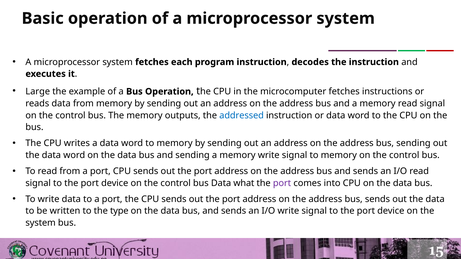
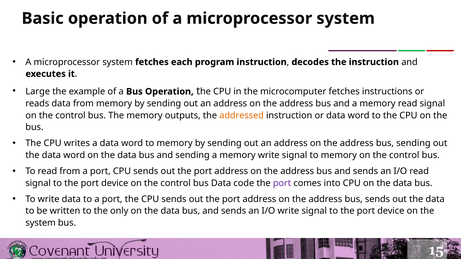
addressed colour: blue -> orange (242, 116)
what: what -> code (244, 183)
type: type -> only (119, 211)
